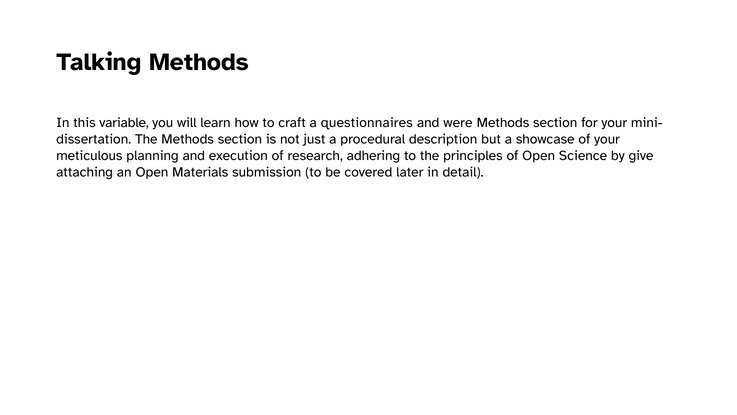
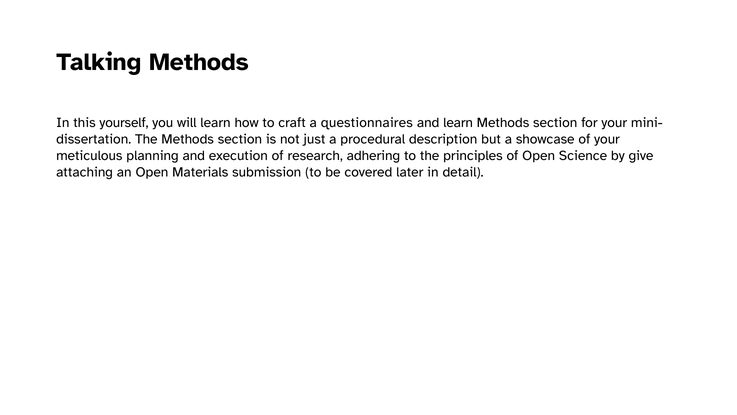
variable: variable -> yourself (124, 122)
and were: were -> learn (458, 122)
